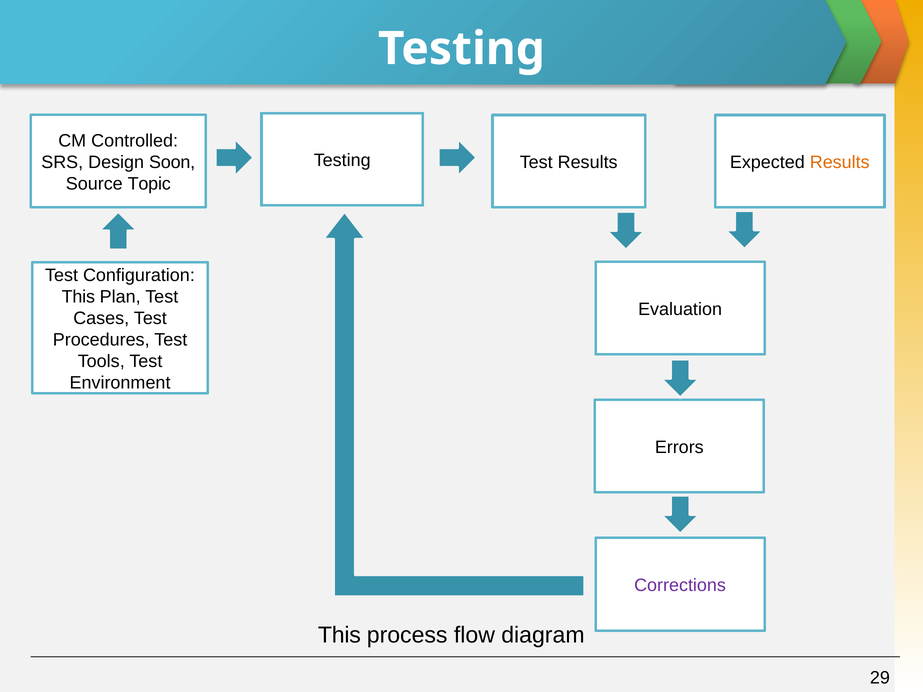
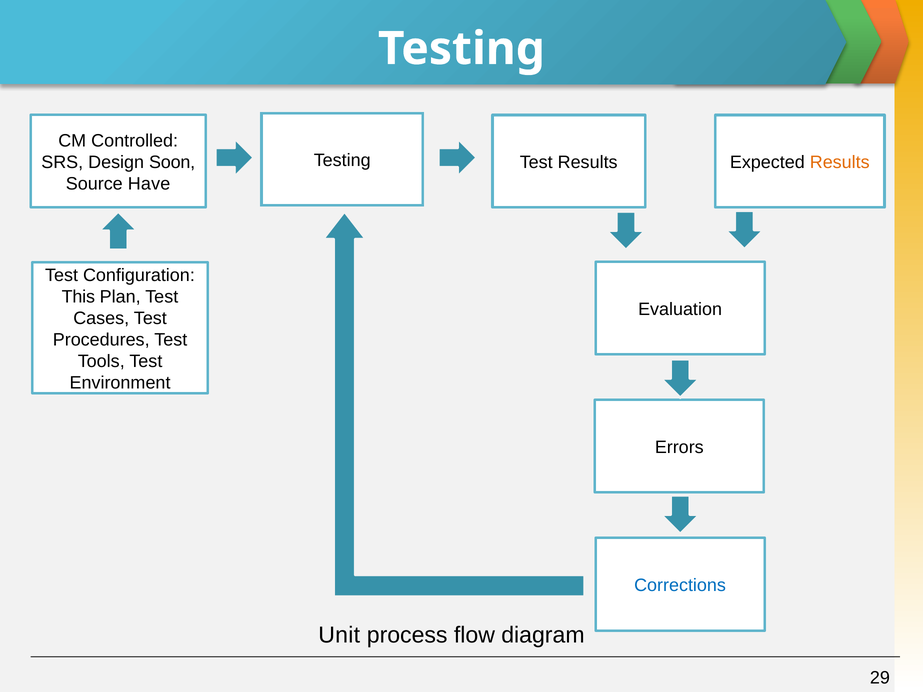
Topic: Topic -> Have (149, 184)
Corrections colour: purple -> blue (680, 586)
This: This -> Unit (339, 635)
